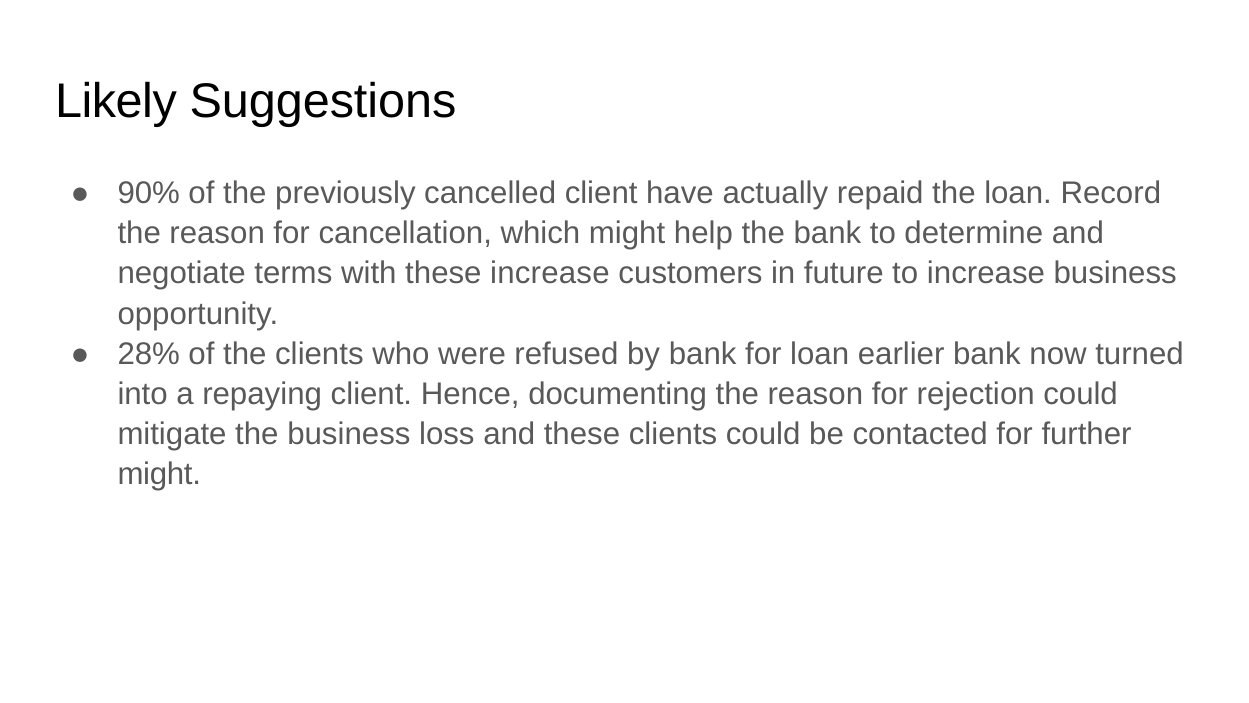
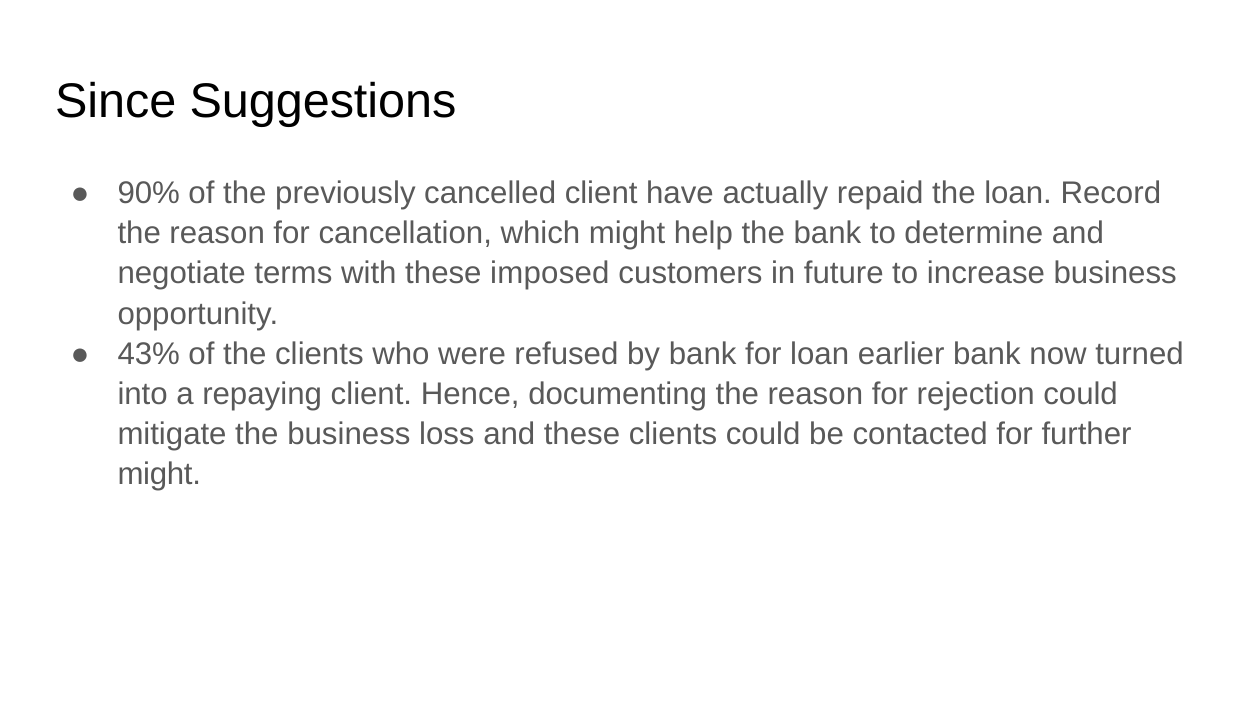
Likely: Likely -> Since (116, 101)
these increase: increase -> imposed (550, 273)
28%: 28% -> 43% (149, 354)
